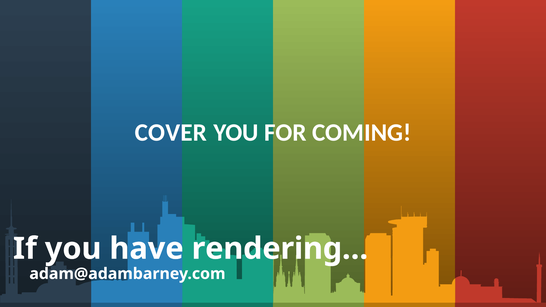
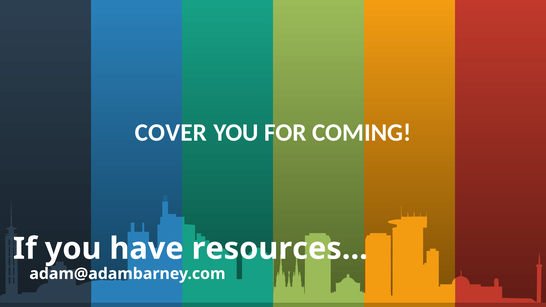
rendering…: rendering… -> resources… (280, 249)
